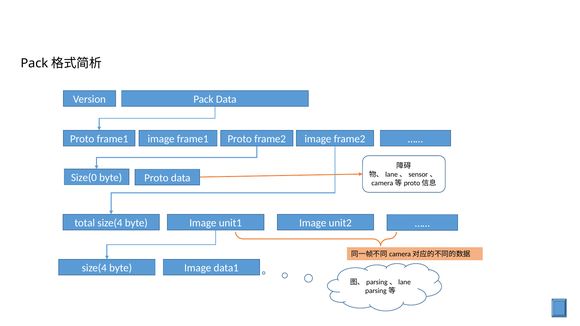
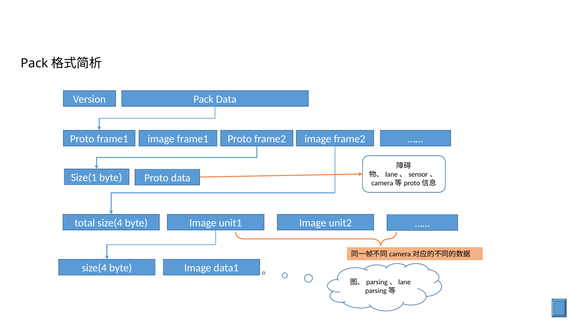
Size(0: Size(0 -> Size(1 (84, 178)
